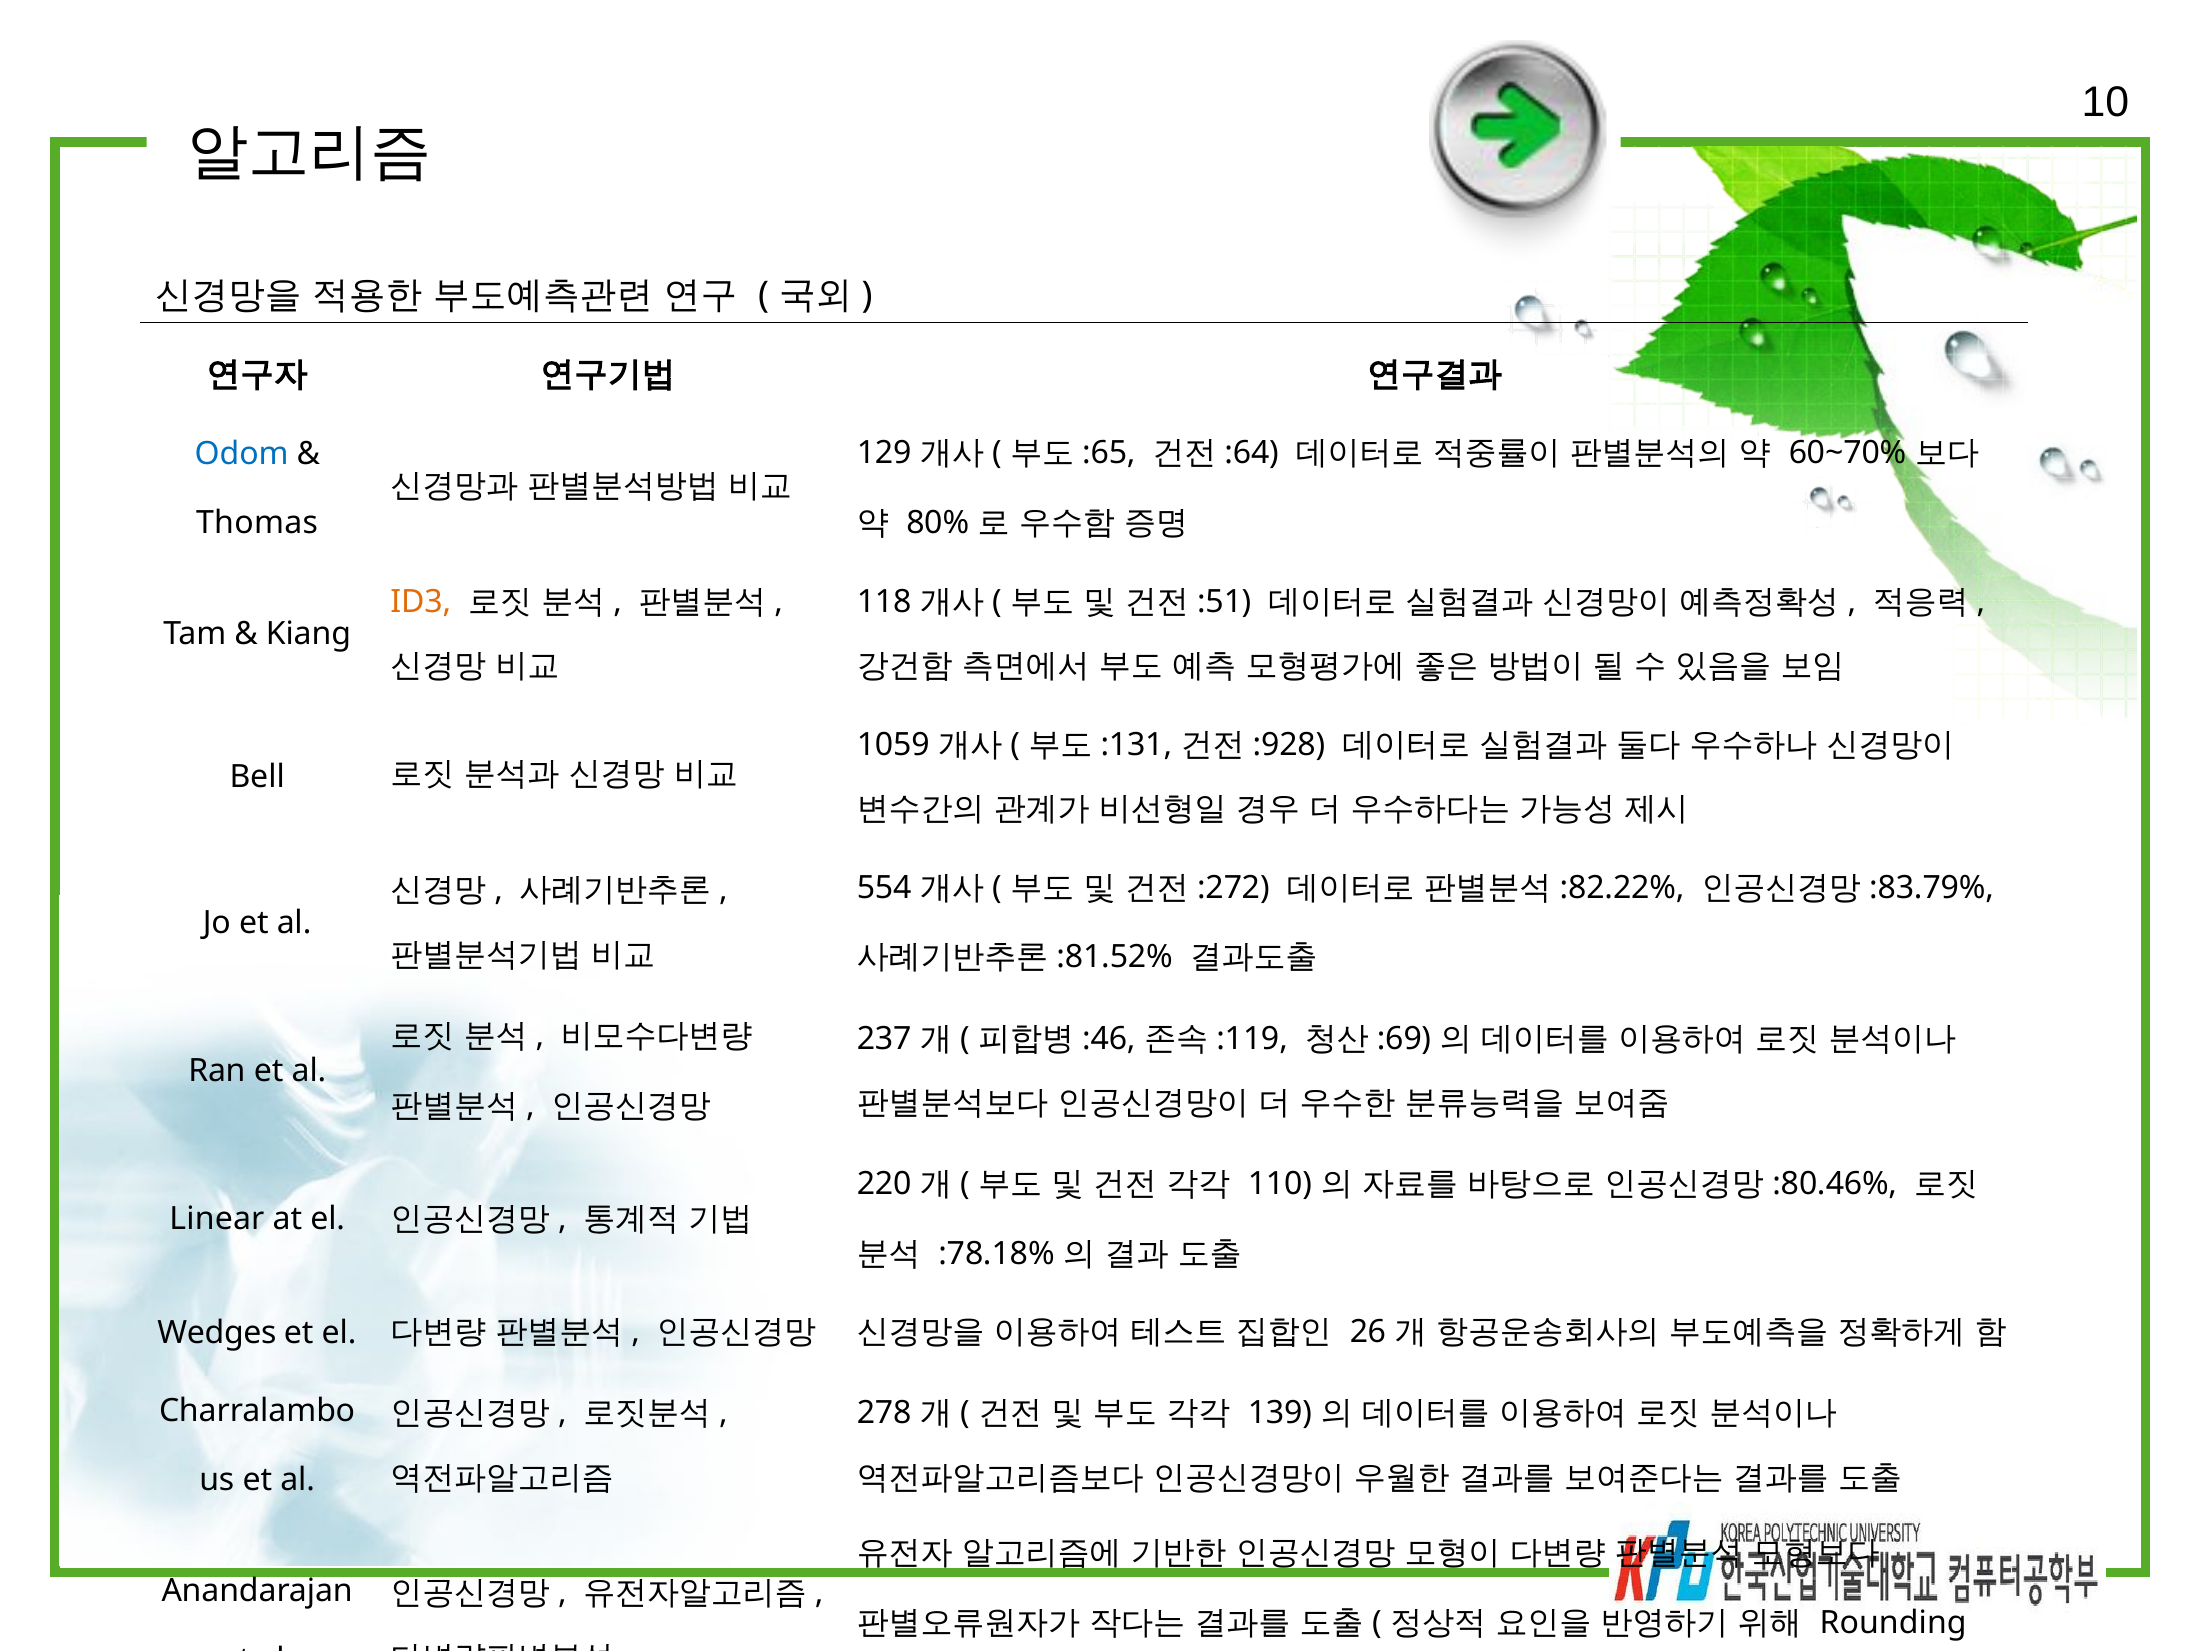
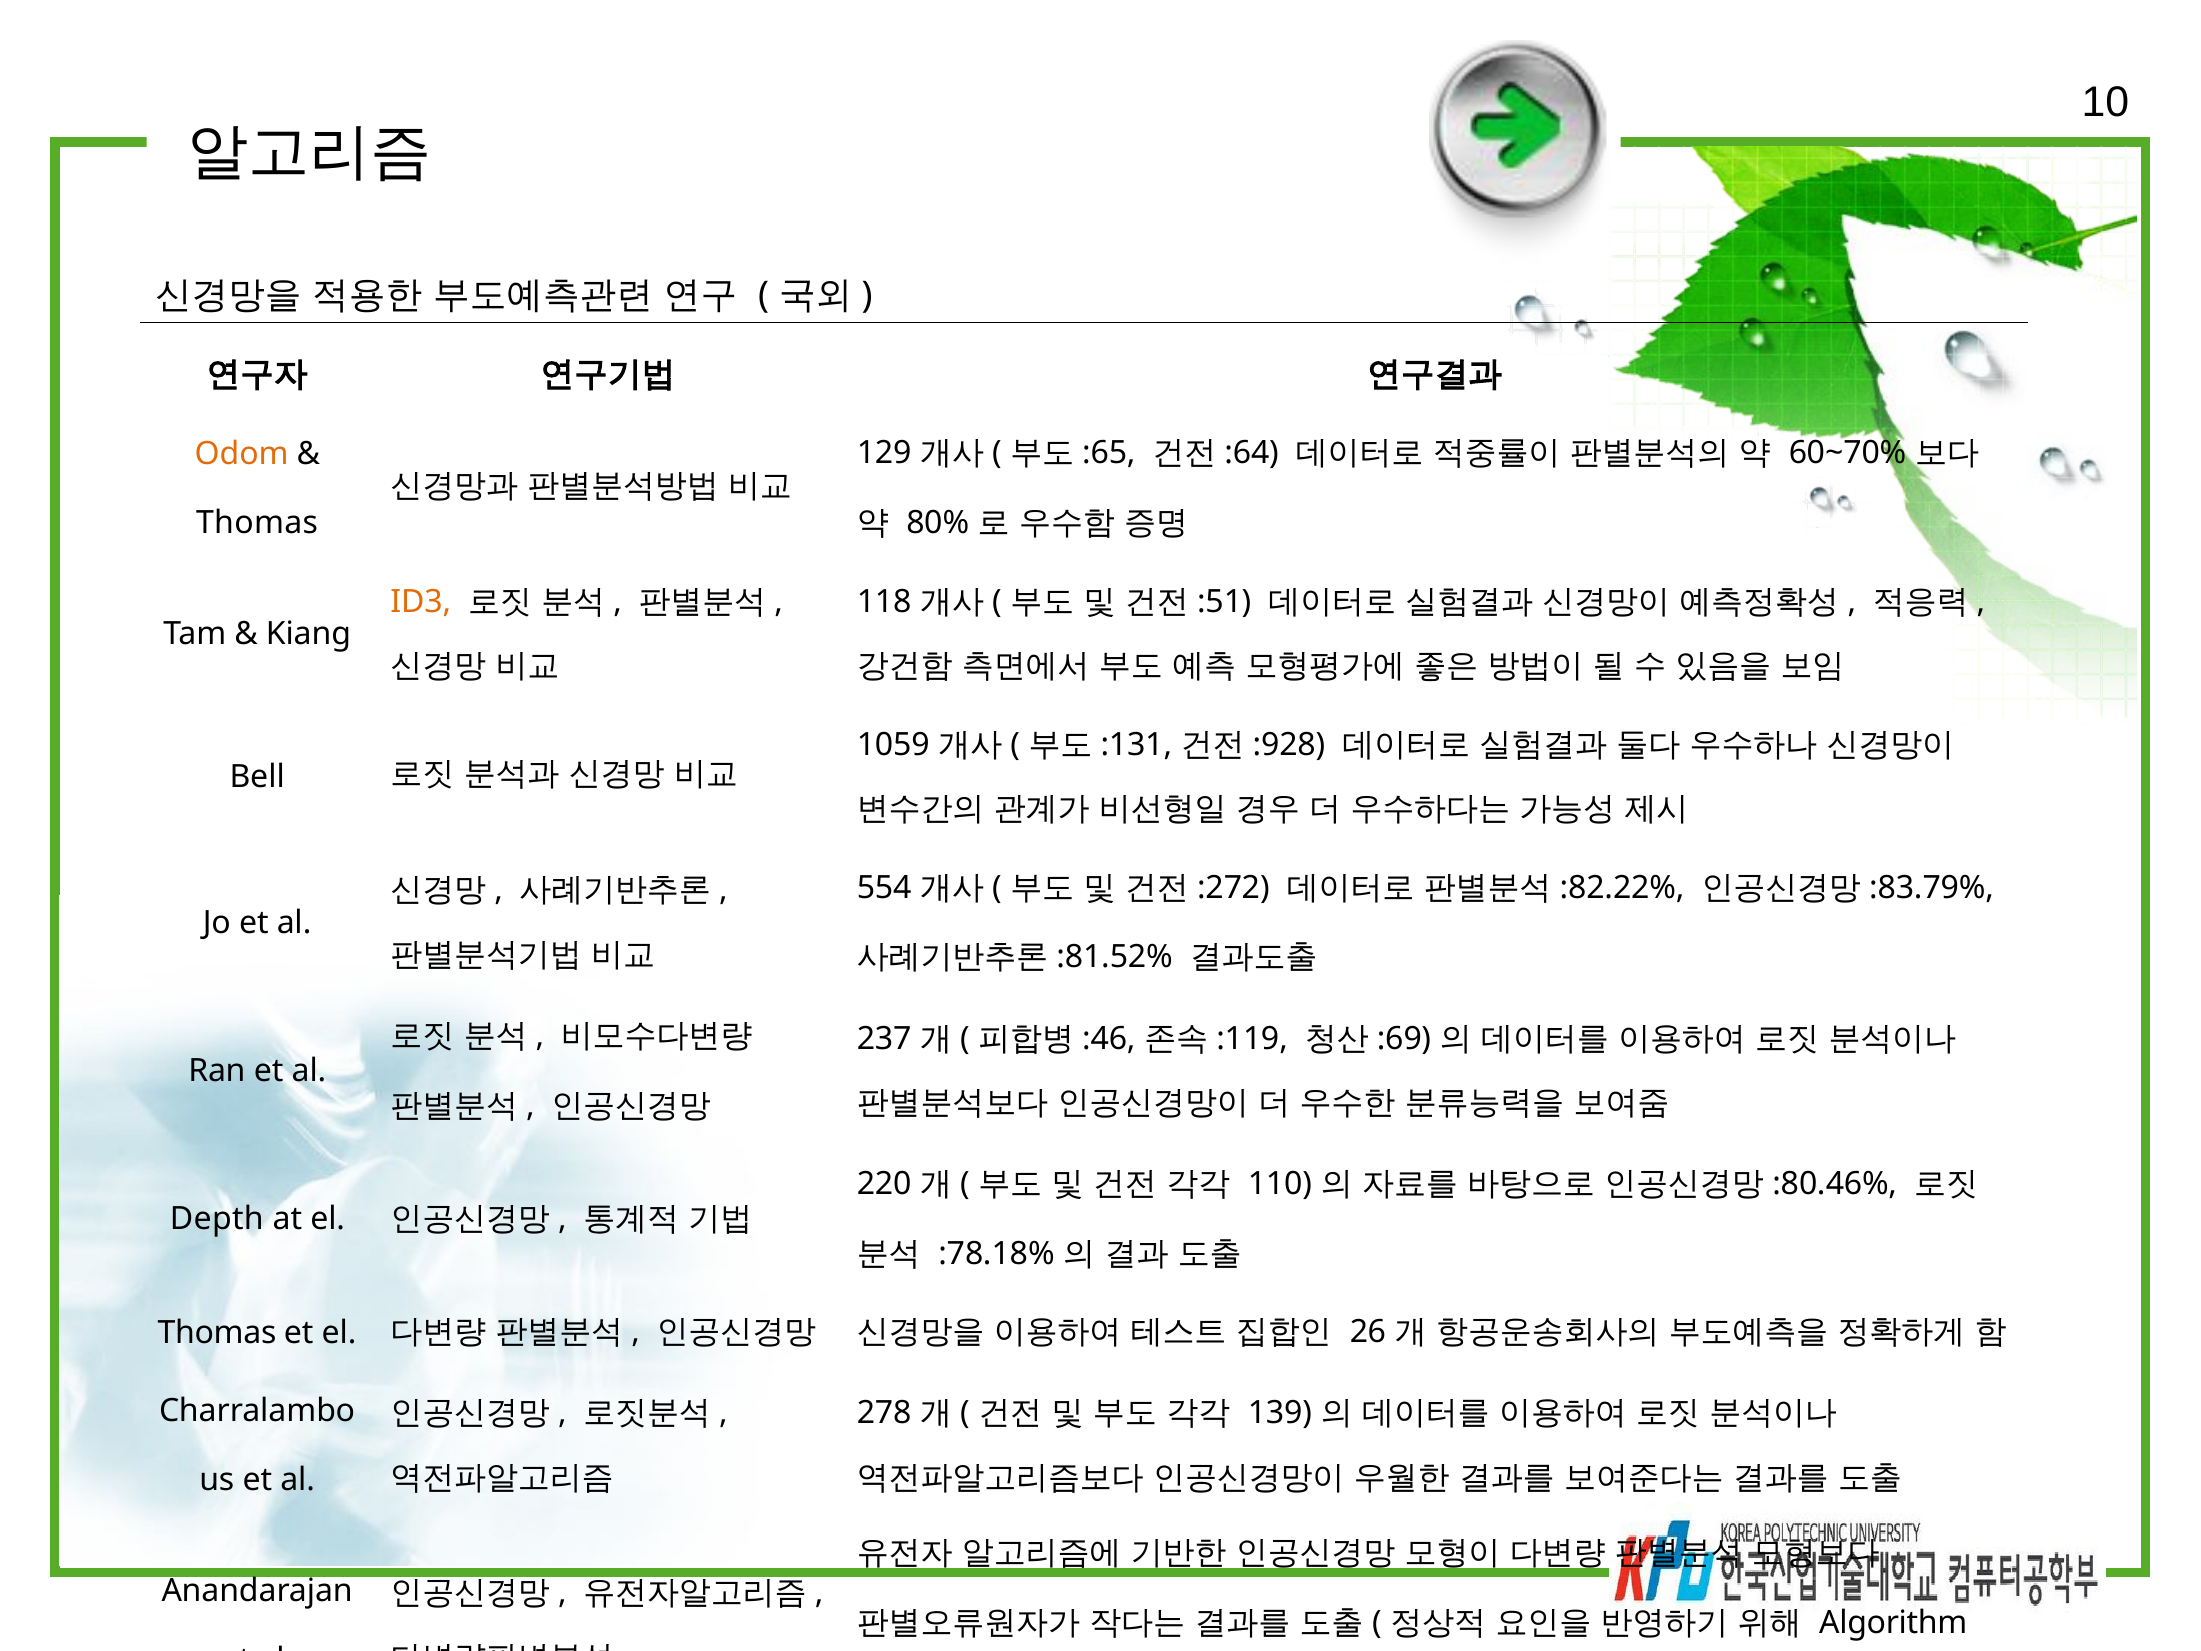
Odom colour: blue -> orange (242, 454)
Linear: Linear -> Depth (217, 1219)
Wedges: Wedges -> Thomas (217, 1332)
Rounding: Rounding -> Algorithm (1893, 1622)
